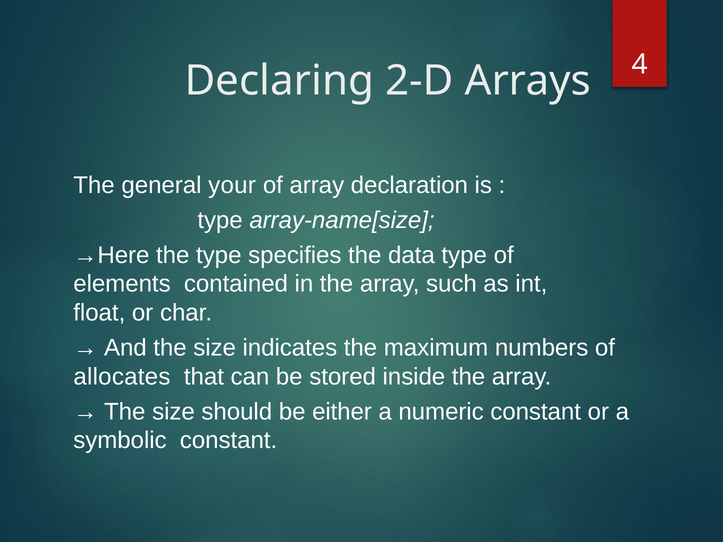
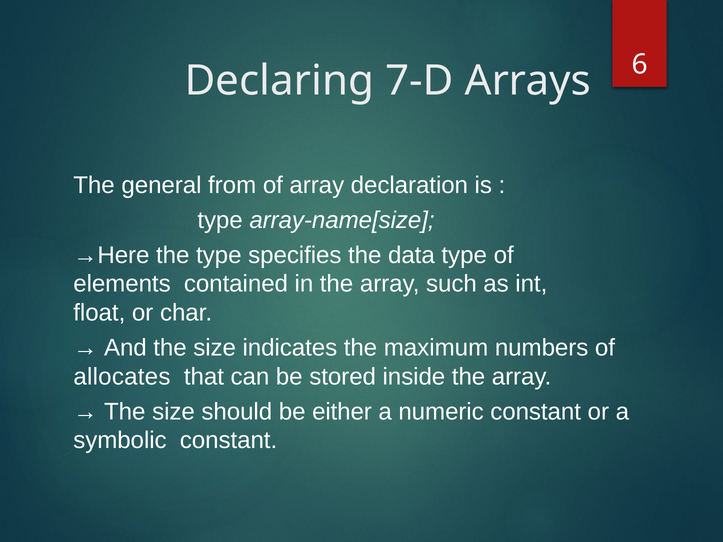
2-D: 2-D -> 7-D (419, 81)
4: 4 -> 6 (640, 65)
your: your -> from (232, 186)
